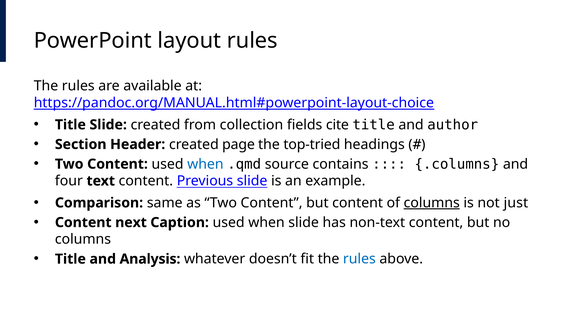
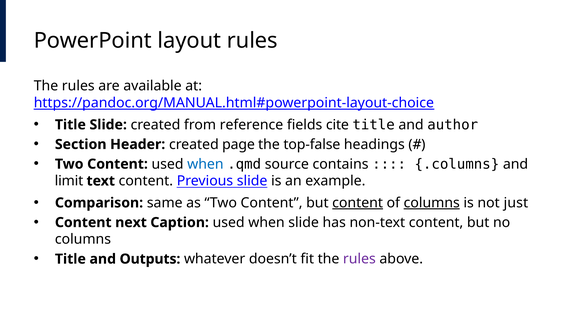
collection: collection -> reference (251, 125)
top-tried: top-tried -> top-false (312, 145)
four: four -> limit (69, 181)
content underline: none -> present (358, 203)
Analysis: Analysis -> Outputs (150, 260)
rules colour: blue -> purple (359, 260)
